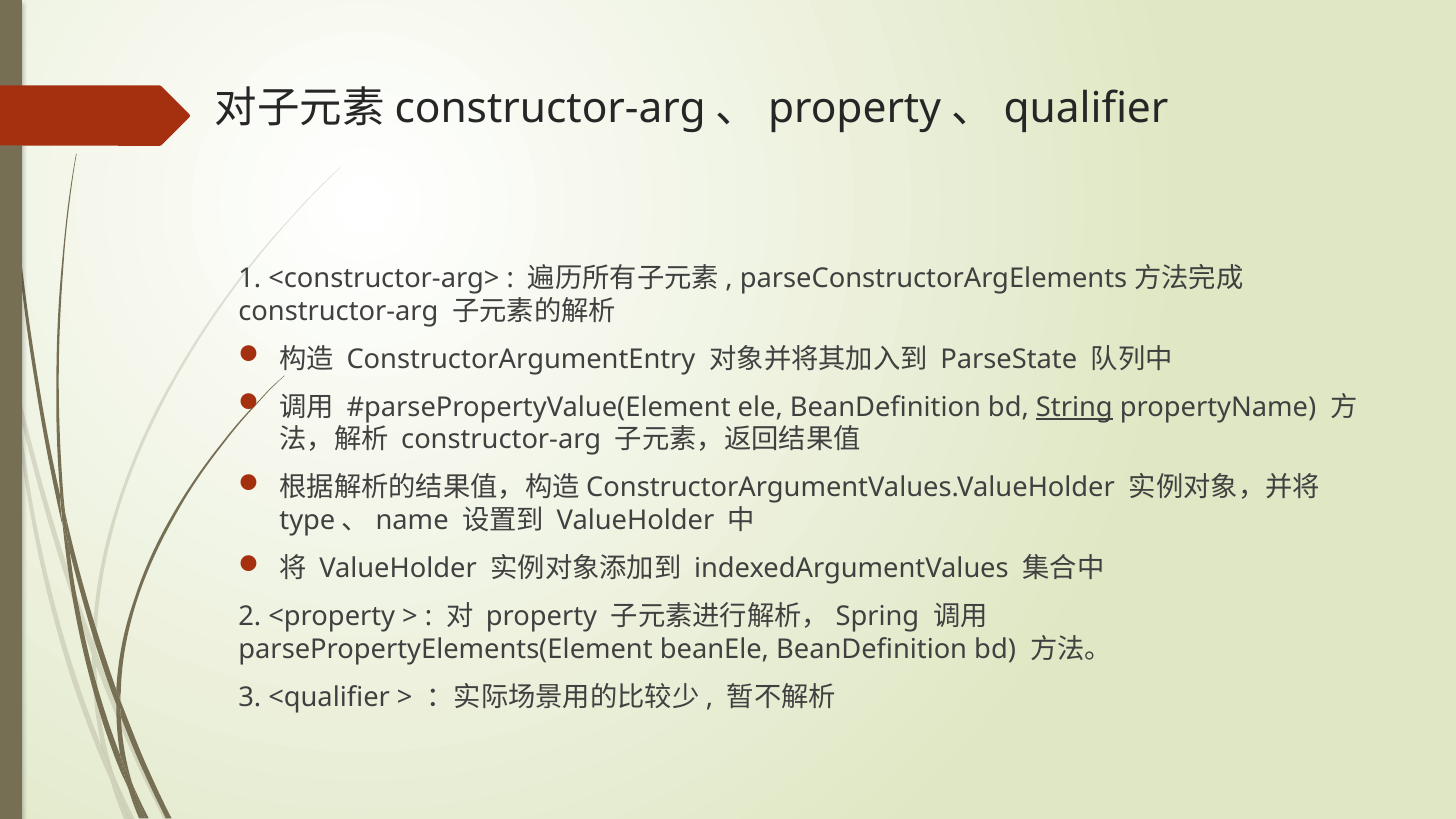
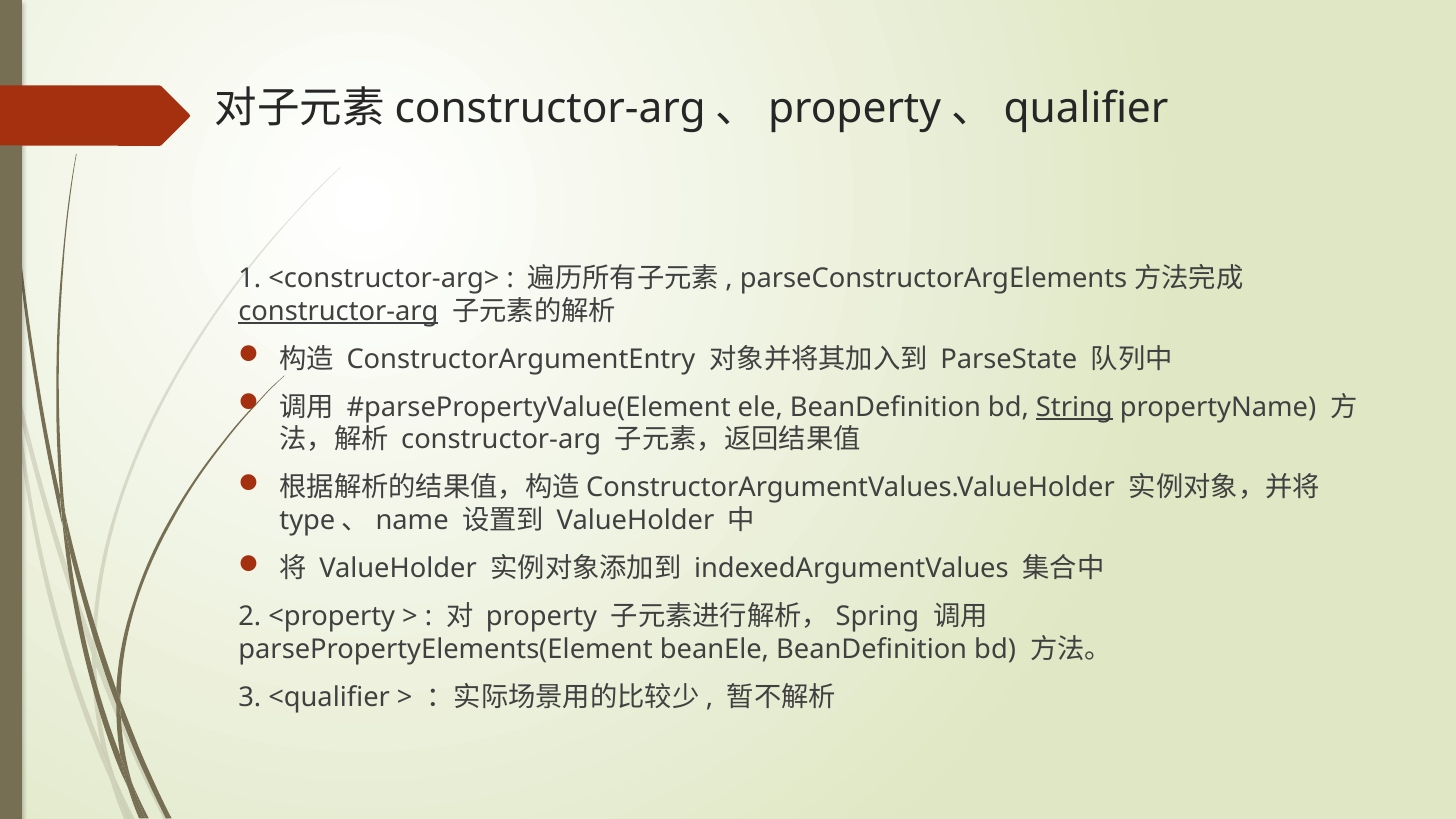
constructor-arg underline: none -> present (338, 311)
